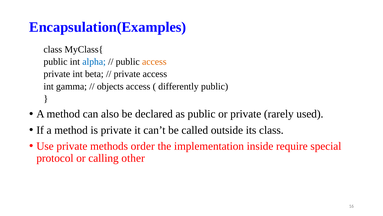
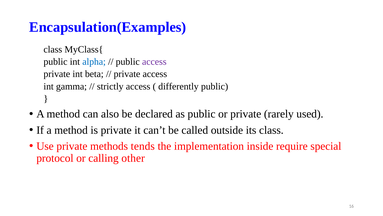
access colour: orange -> purple (154, 62)
objects: objects -> strictly (110, 86)
order: order -> tends (143, 146)
